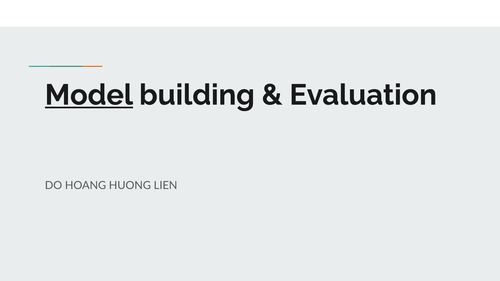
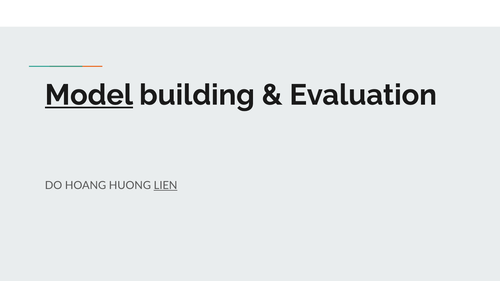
LIEN underline: none -> present (166, 186)
